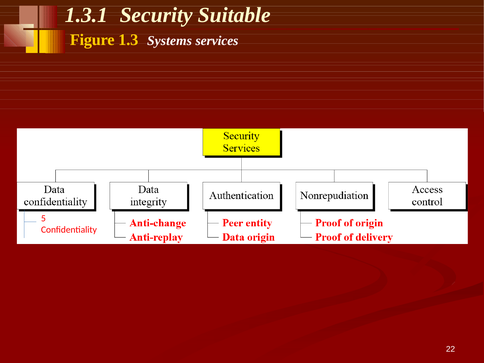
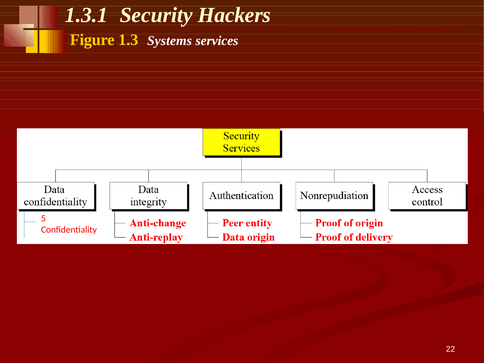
Suitable: Suitable -> Hackers (234, 15)
